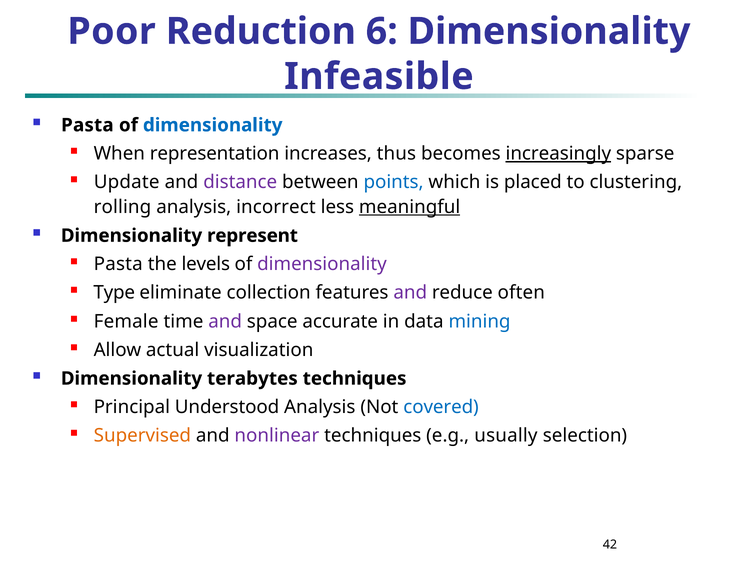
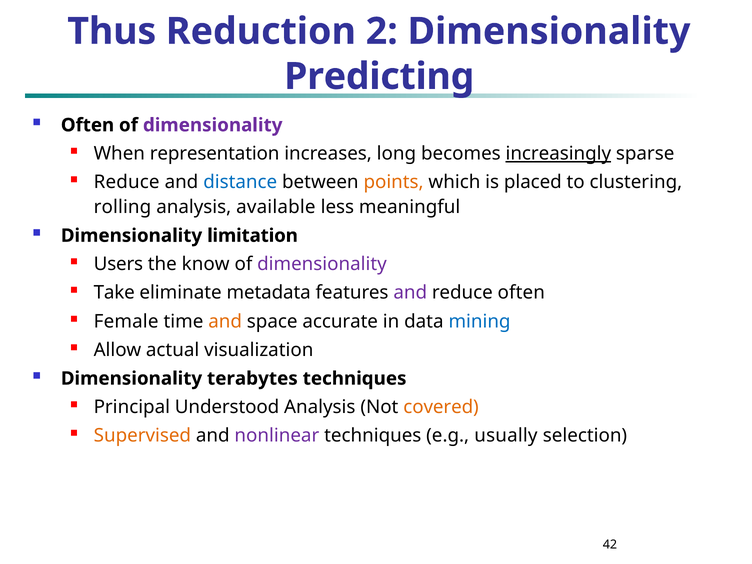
Poor: Poor -> Thus (112, 31)
6: 6 -> 2 (382, 31)
Infeasible: Infeasible -> Predicting (379, 77)
Pasta: Pasta -> Often (88, 125)
dimensionality colour: blue -> purple (213, 125)
thus: thus -> long (396, 154)
Update: Update -> Reduce (127, 182)
distance colour: purple -> blue (240, 182)
points colour: blue -> orange (394, 182)
incorrect: incorrect -> available (276, 207)
meaningful underline: present -> none (410, 207)
represent: represent -> limitation (252, 236)
Pasta: Pasta -> Users (118, 264)
levels: levels -> know (206, 264)
Type: Type -> Take (114, 293)
collection: collection -> metadata (269, 293)
and colour: purple -> orange (225, 321)
covered colour: blue -> orange (441, 407)
